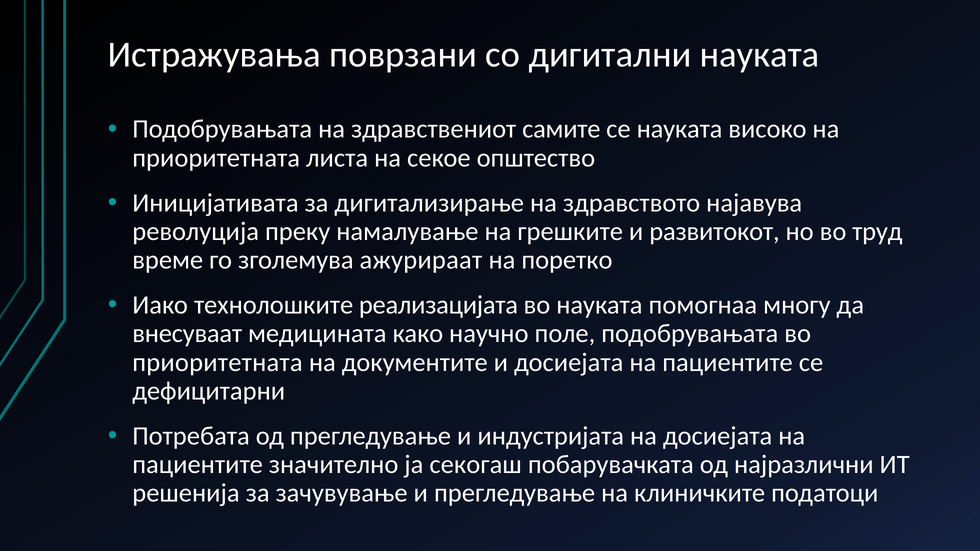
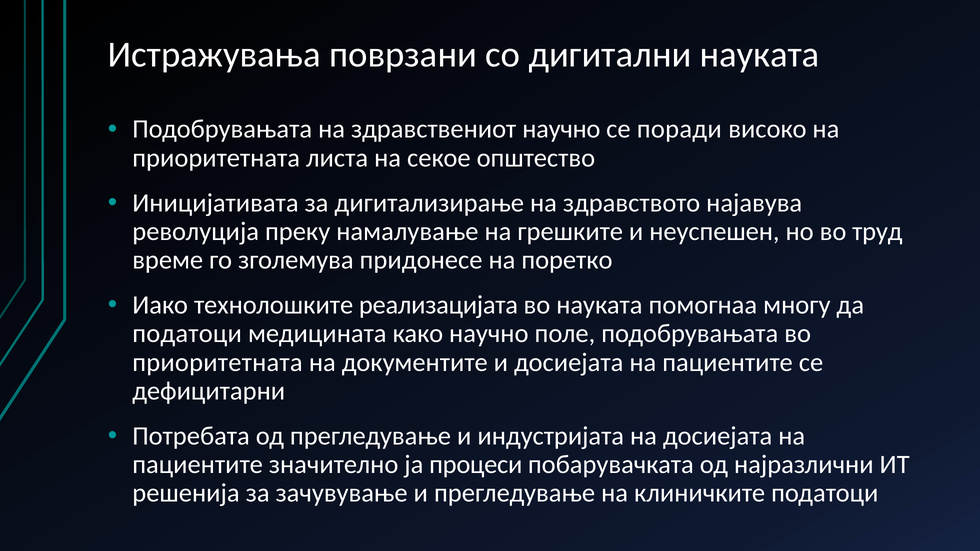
здравствениот самите: самите -> научно (561, 129)
се науката: науката -> поради (679, 129)
развитокот: развитокот -> неуспешен (714, 232)
ажурираат: ажурираат -> придонесе (421, 260)
внесуваат: внесуваат -> податоци (187, 334)
секогаш: секогаш -> процеси (476, 465)
